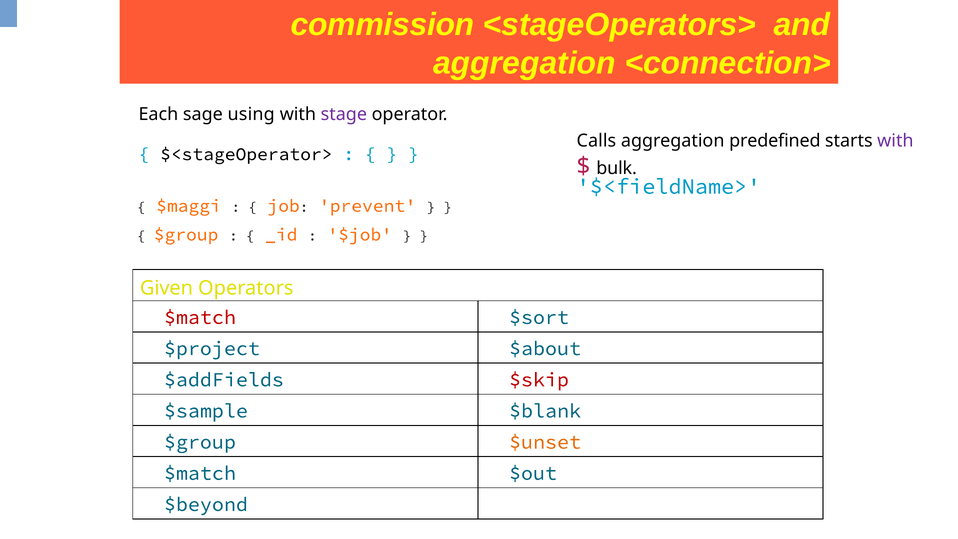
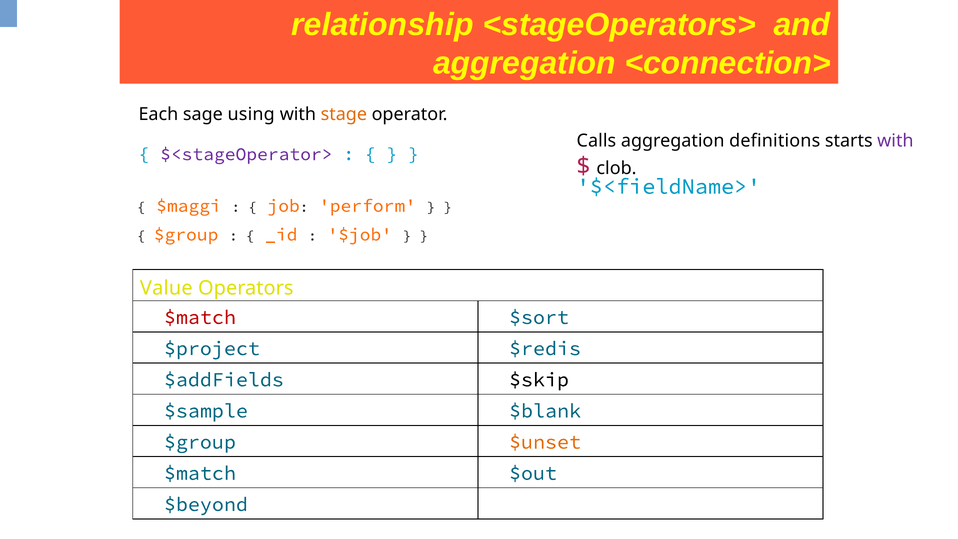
commission: commission -> relationship (382, 25)
stage colour: purple -> orange (344, 114)
predefined: predefined -> definitions (775, 141)
$<stageOperator> colour: black -> purple (246, 154)
bulk: bulk -> clob (617, 168)
prevent: prevent -> perform (367, 206)
Given: Given -> Value (166, 288)
$about: $about -> $redis (545, 348)
$skip colour: red -> black (539, 380)
